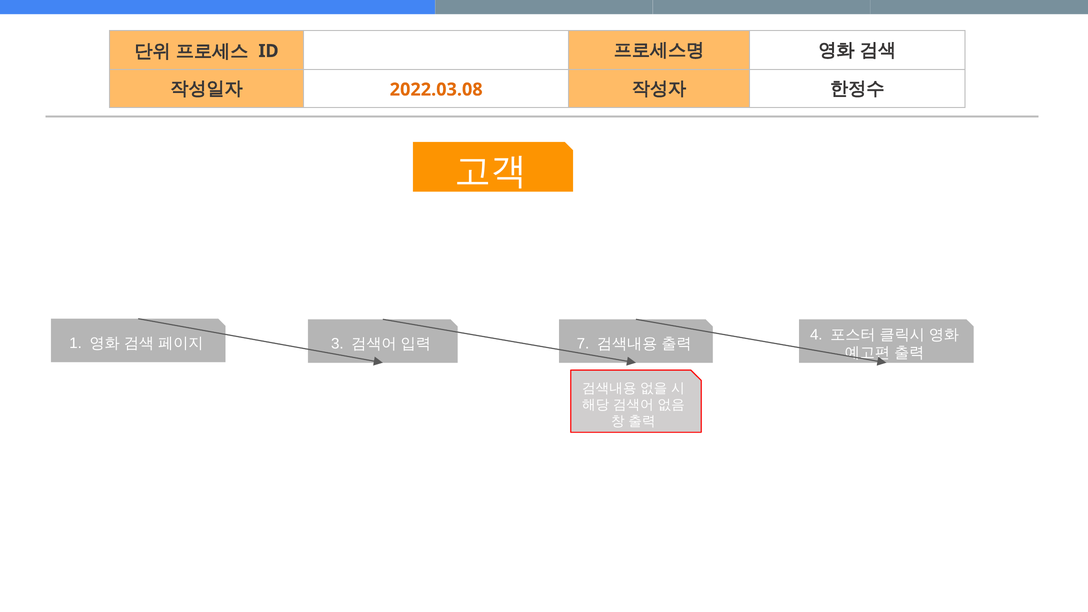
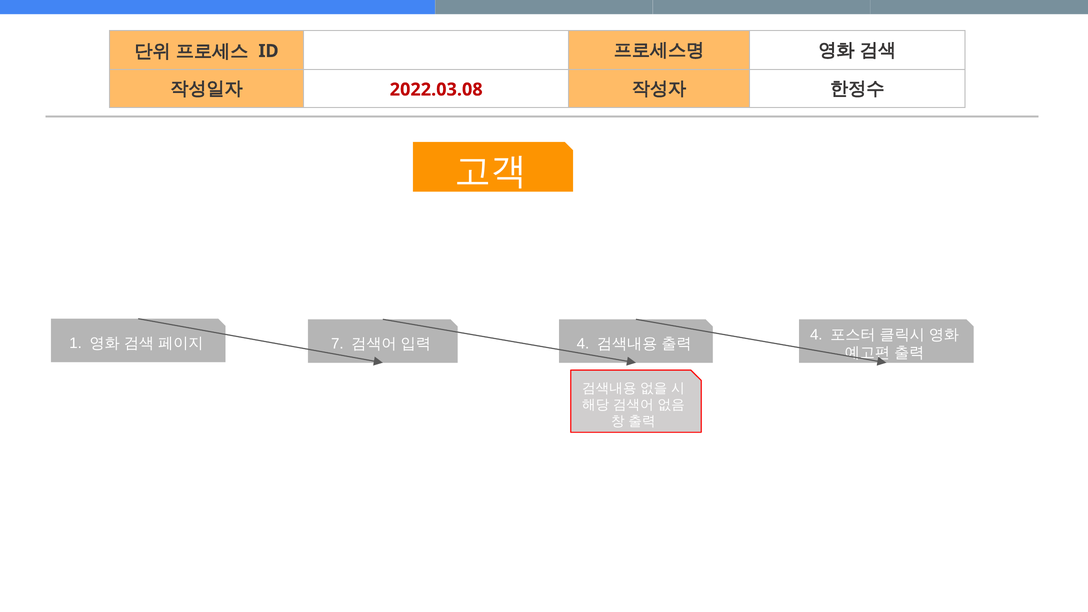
2022.03.08 colour: orange -> red (436, 90)
3: 3 -> 7 (337, 344)
7: 7 -> 4 (583, 344)
